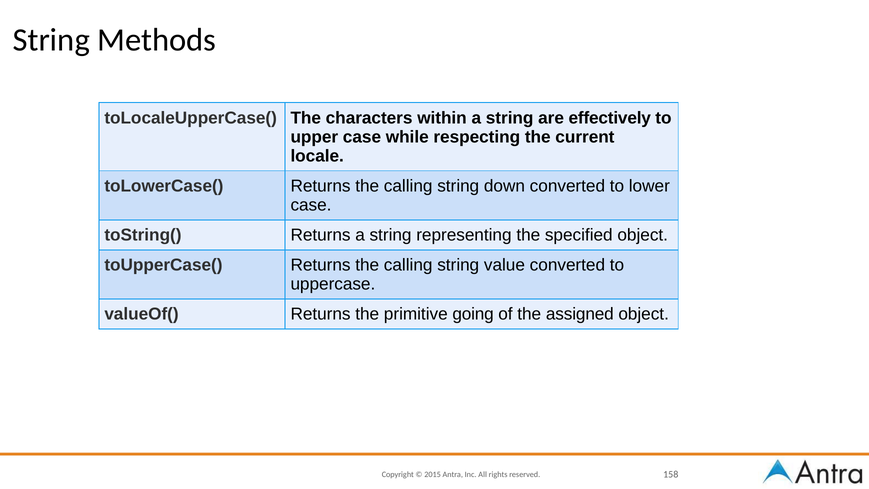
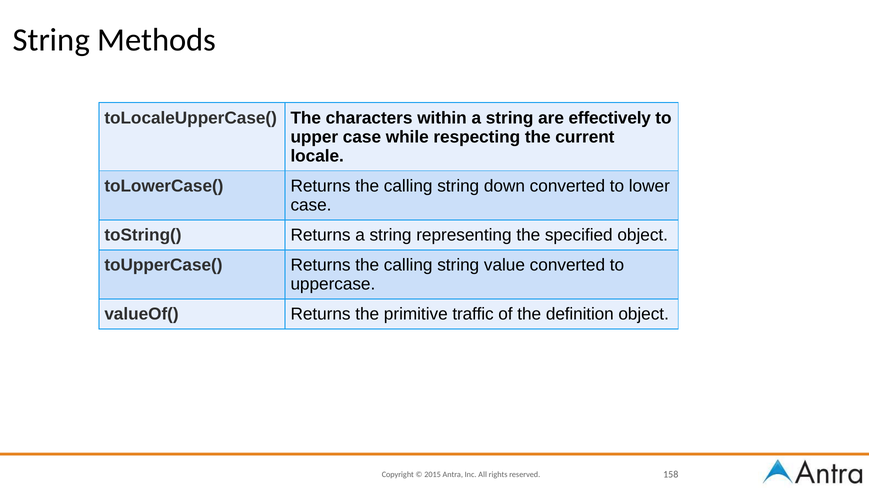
going: going -> traffic (473, 314)
assigned: assigned -> definition (580, 314)
